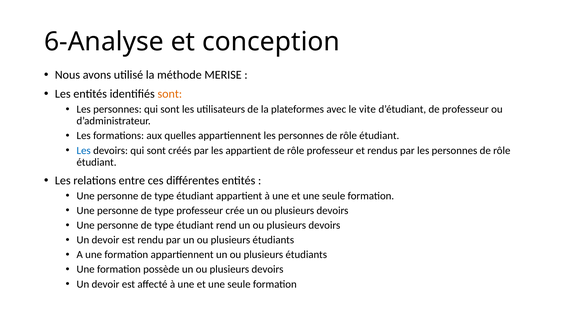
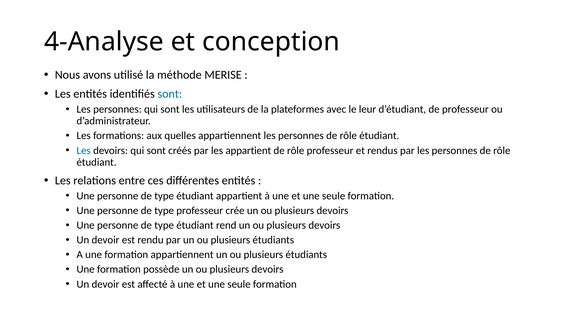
6-Analyse: 6-Analyse -> 4-Analyse (104, 42)
sont colour: orange -> blue (170, 94)
vite: vite -> leur (368, 109)
